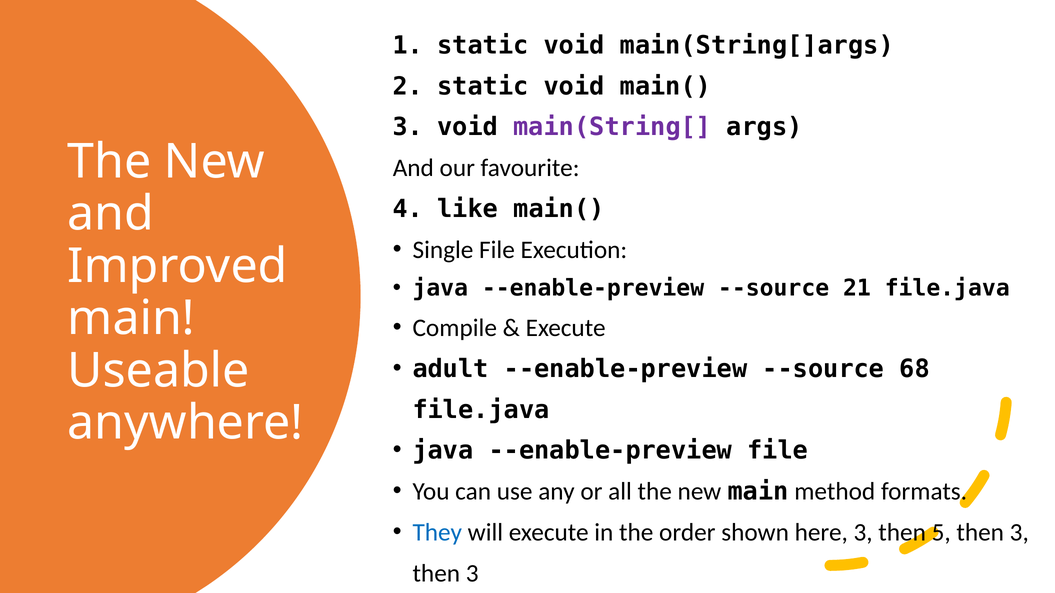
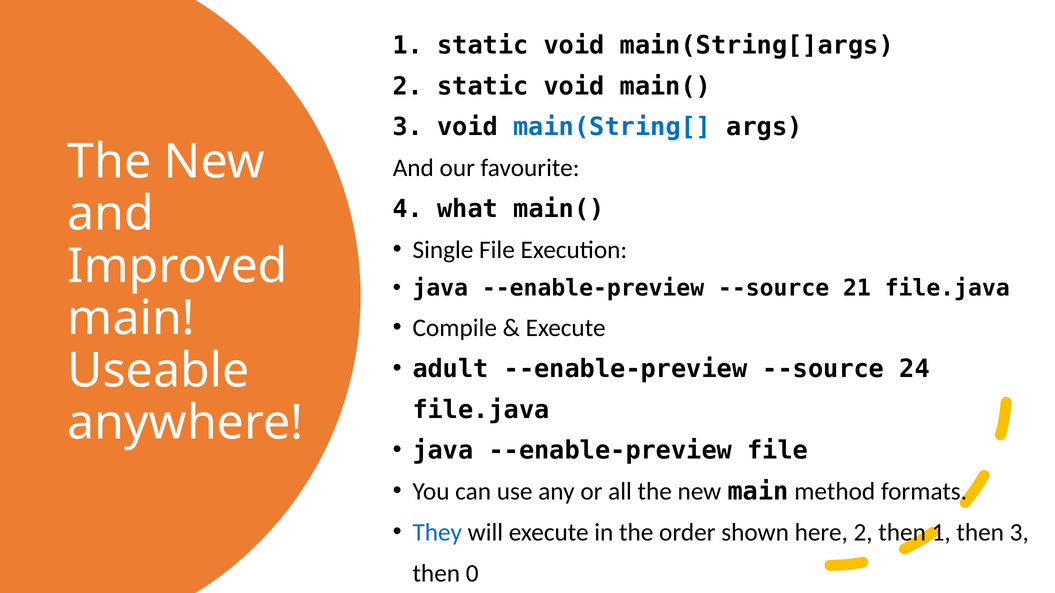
main(String[ colour: purple -> blue (612, 127)
like: like -> what (468, 209)
68: 68 -> 24 (915, 369)
here 3: 3 -> 2 (863, 533)
then 5: 5 -> 1 (941, 533)
3: 3 -> 0 (472, 574)
